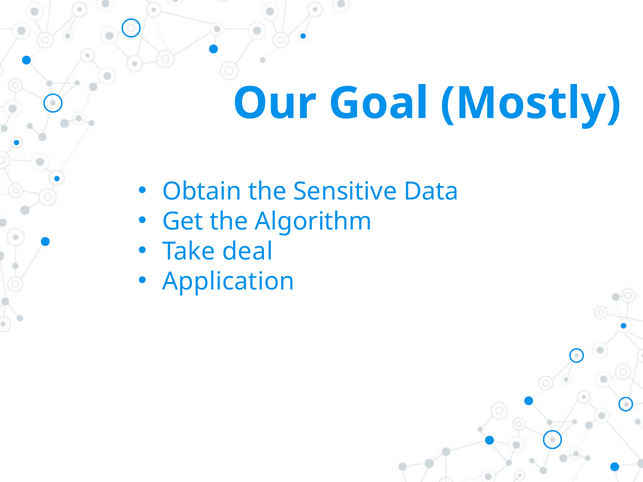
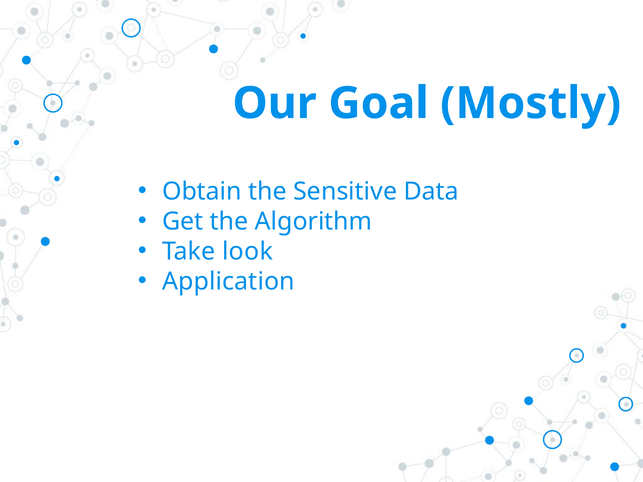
deal: deal -> look (248, 251)
